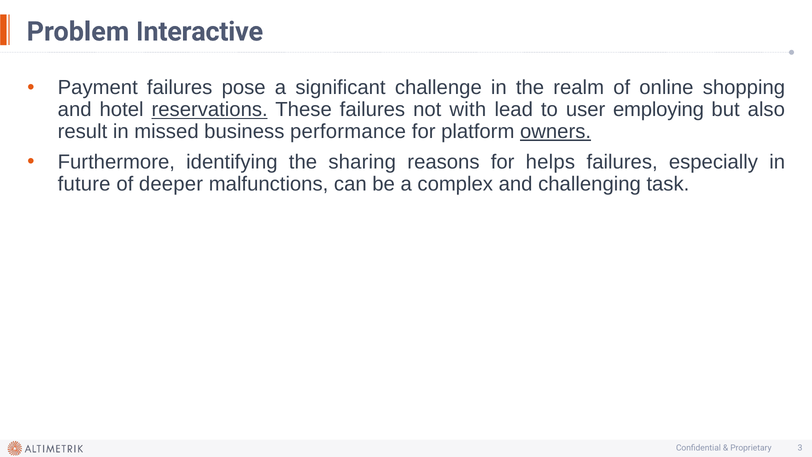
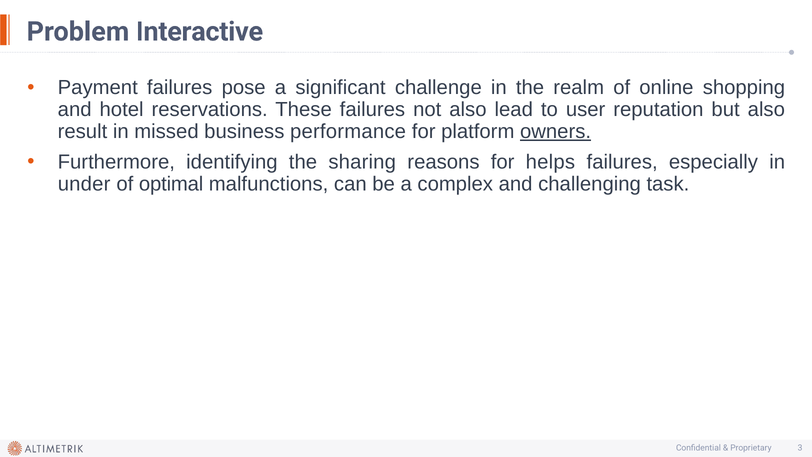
reservations underline: present -> none (210, 110)
not with: with -> also (468, 110)
employing: employing -> reputation (658, 110)
future: future -> under (84, 184)
deeper: deeper -> optimal (171, 184)
